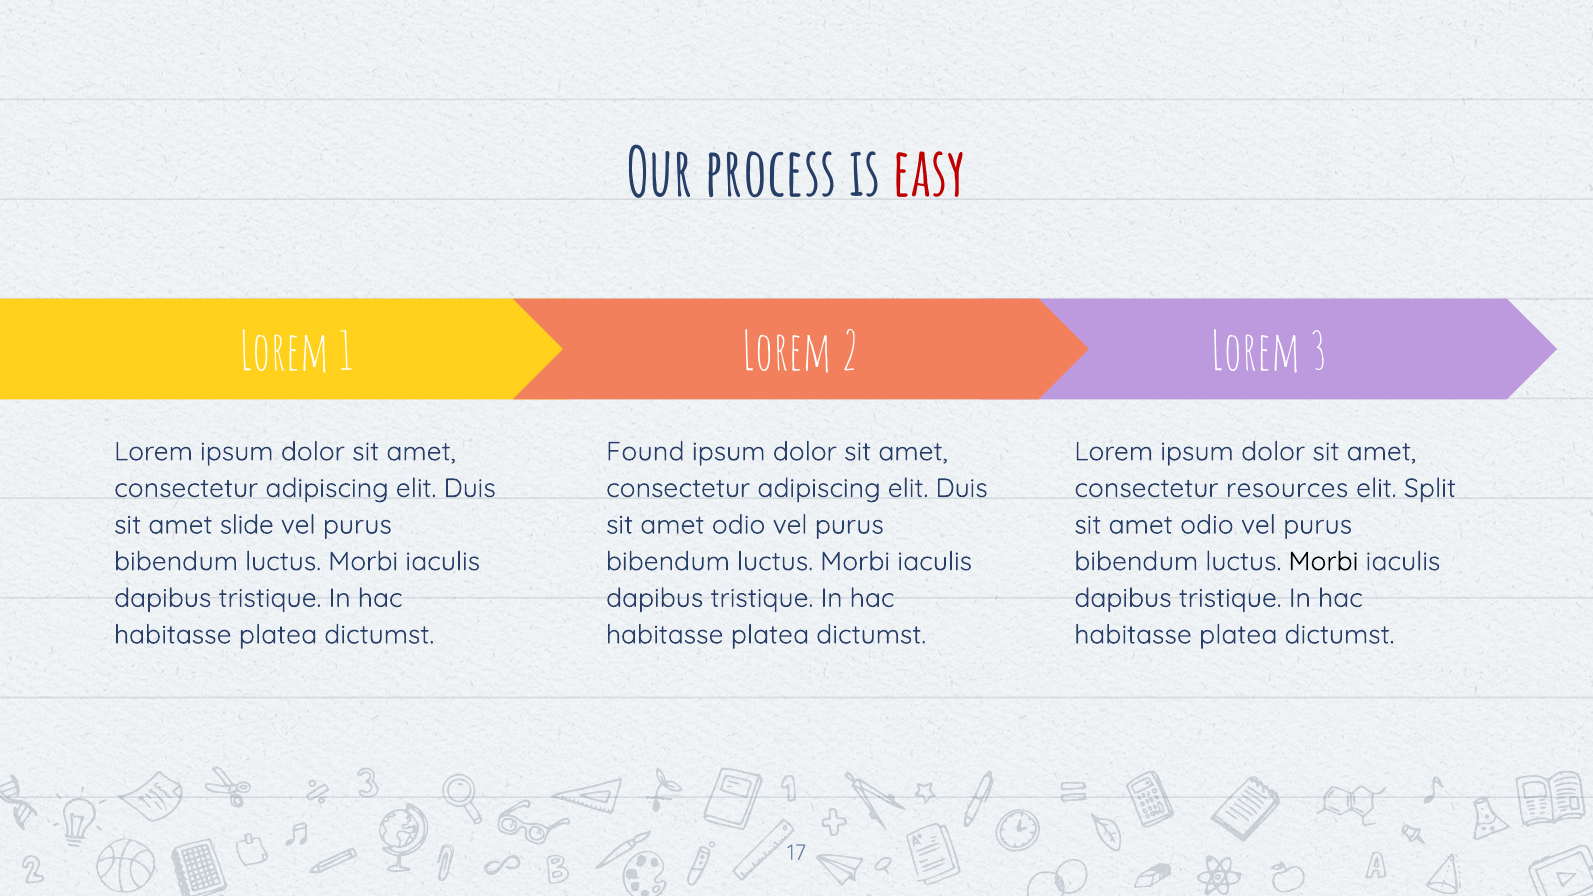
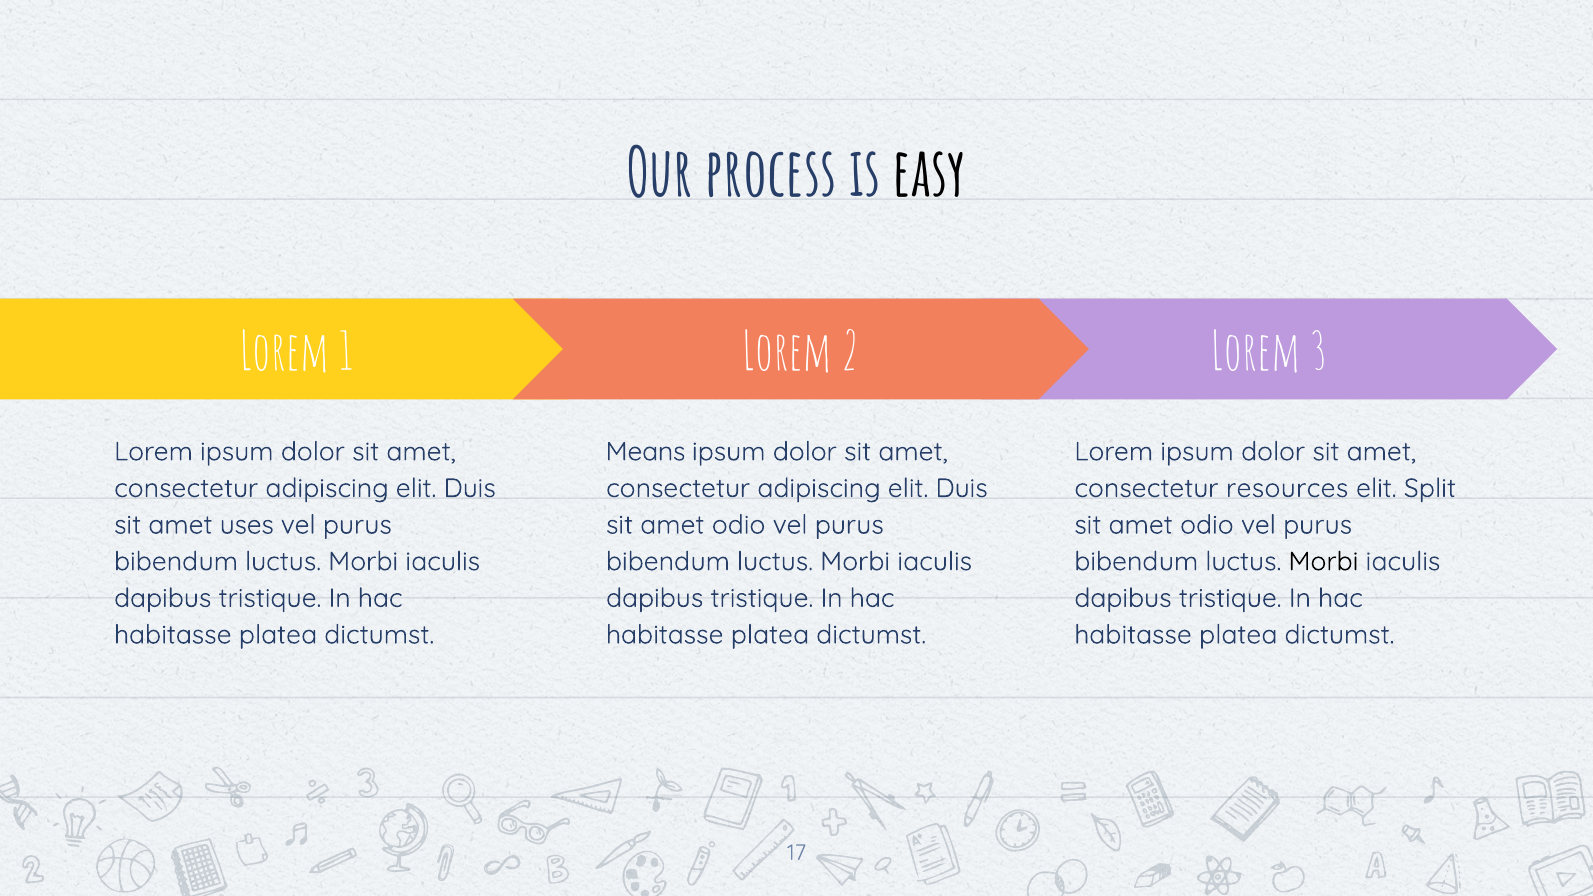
easy colour: red -> black (930, 175)
Found: Found -> Means (646, 452)
slide: slide -> uses (247, 525)
